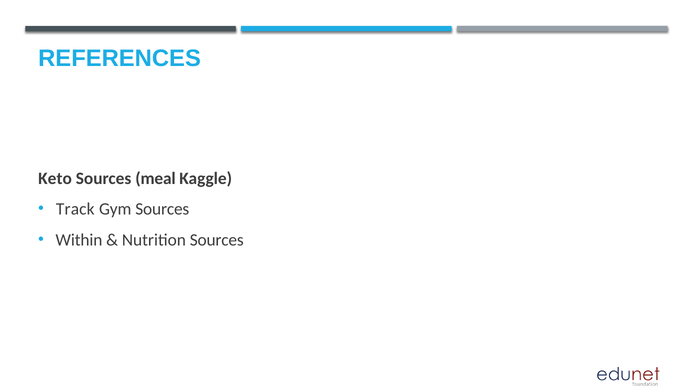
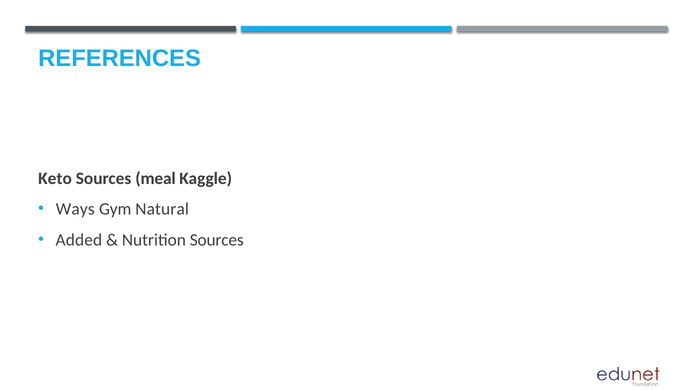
Track: Track -> Ways (75, 209)
Gym Sources: Sources -> Natural (162, 209)
Within: Within -> Added (79, 240)
